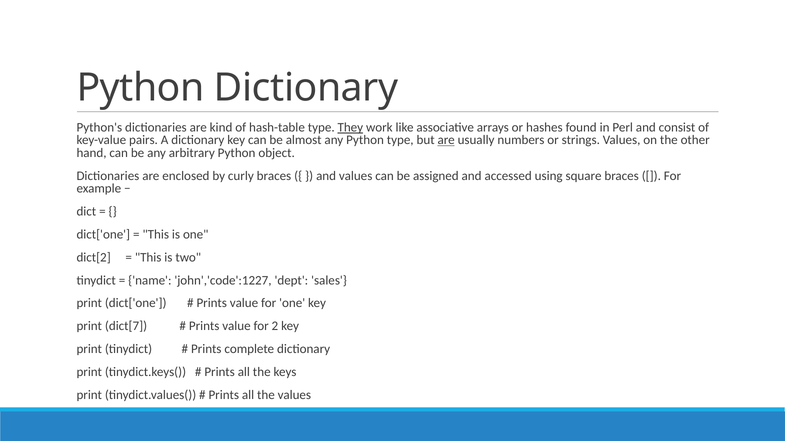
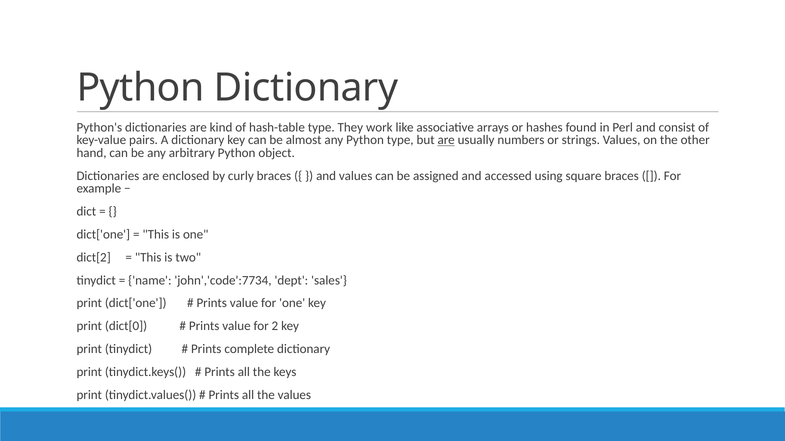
They underline: present -> none (350, 128)
john','code':1227: john','code':1227 -> john','code':7734 (223, 281)
dict[7: dict[7 -> dict[0 (126, 327)
